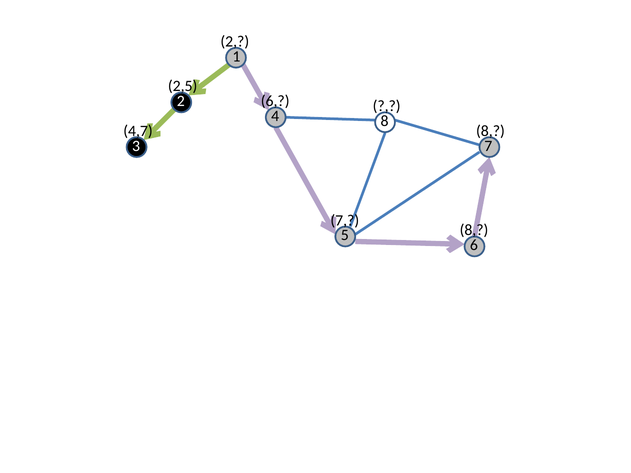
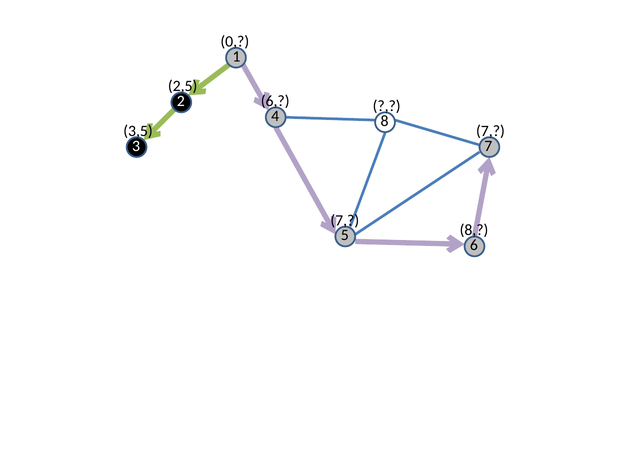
2: 2 -> 0 (235, 42)
4,7: 4,7 -> 3,5 (138, 131)
8: 8 -> 7 (490, 131)
